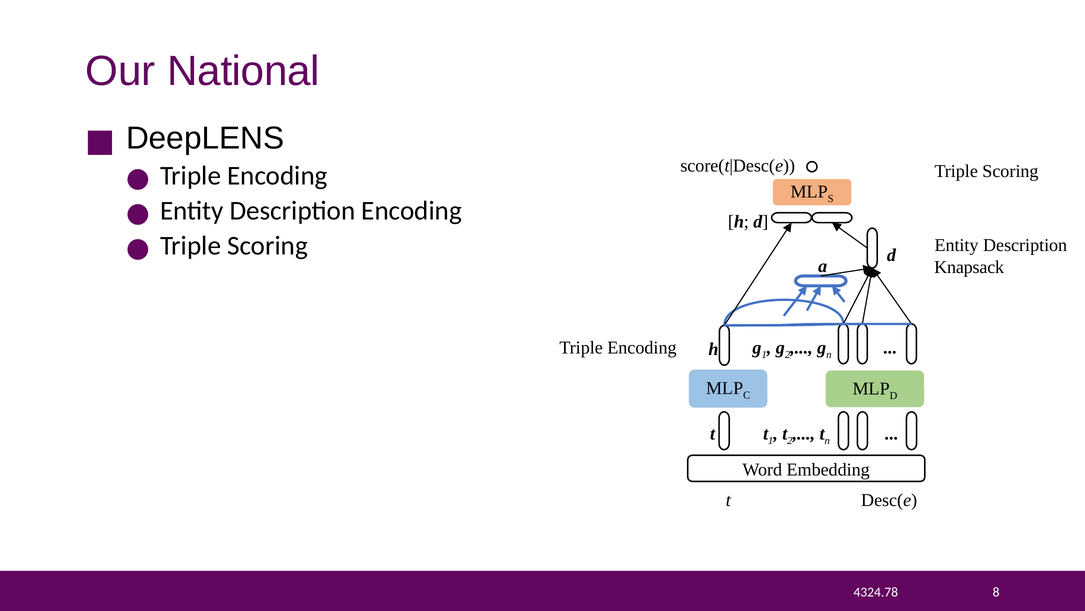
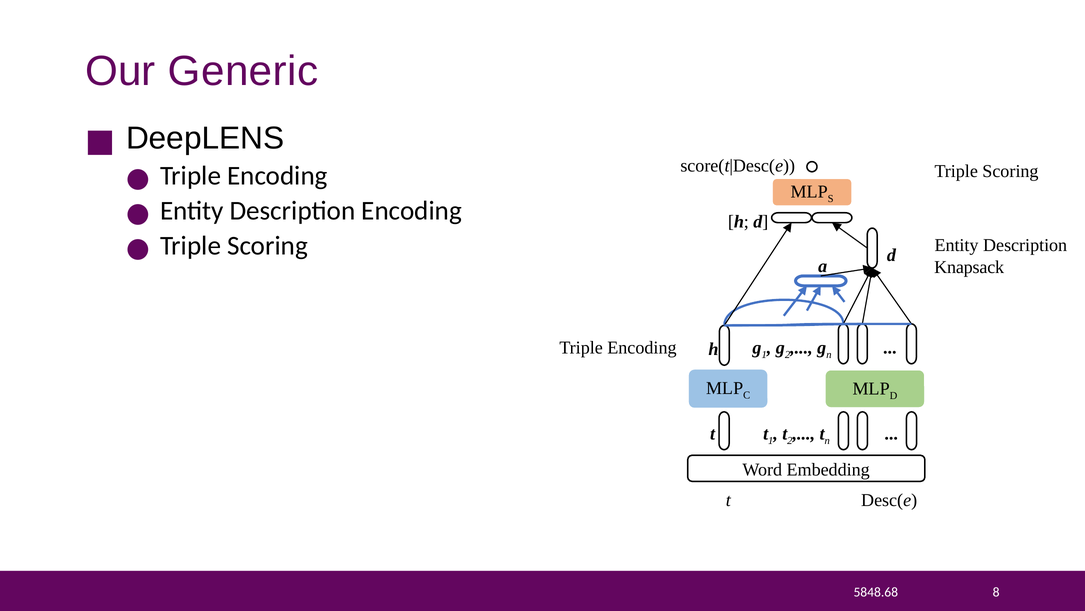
National: National -> Generic (243, 71)
4324.78: 4324.78 -> 5848.68 (876, 592)
